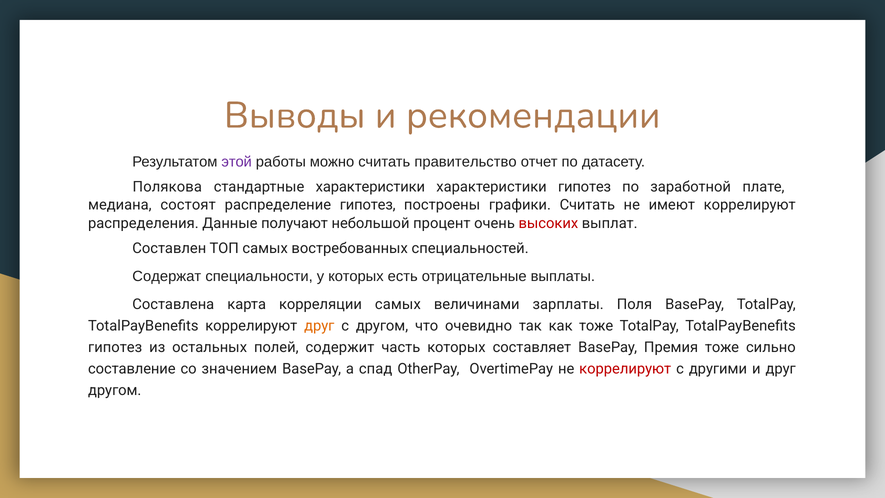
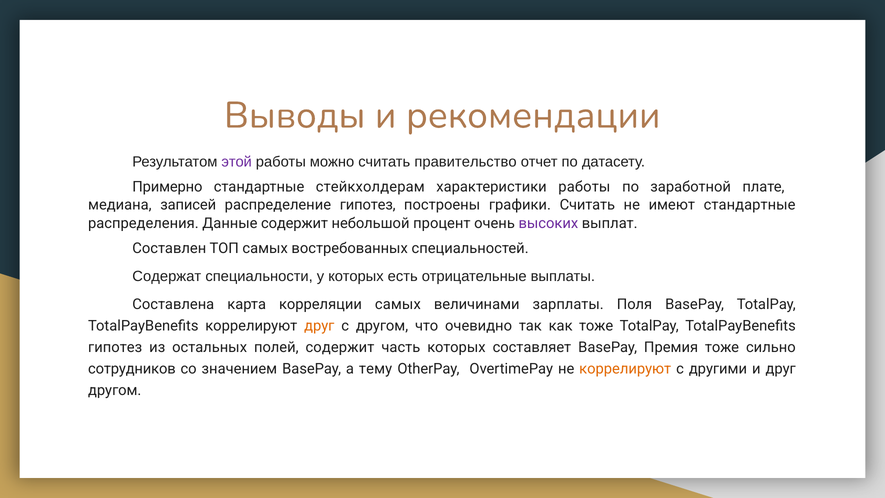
Полякова: Полякова -> Примерно (167, 187)
стандартные характеристики: характеристики -> стейкхолдерам (370, 187)
характеристики гипотез: гипотез -> работы (584, 187)
состоят: состоят -> записей (188, 205)
имеют коррелируют: коррелируют -> стандартные (750, 205)
Данные получают: получают -> содержит (295, 223)
высоких colour: red -> purple (548, 223)
составление: составление -> сотрудников (132, 369)
спад: спад -> тему (376, 369)
коррелируют colour: red -> orange (625, 369)
